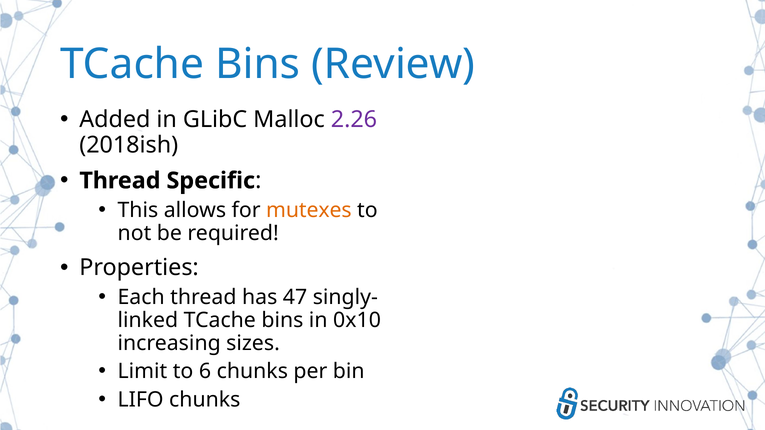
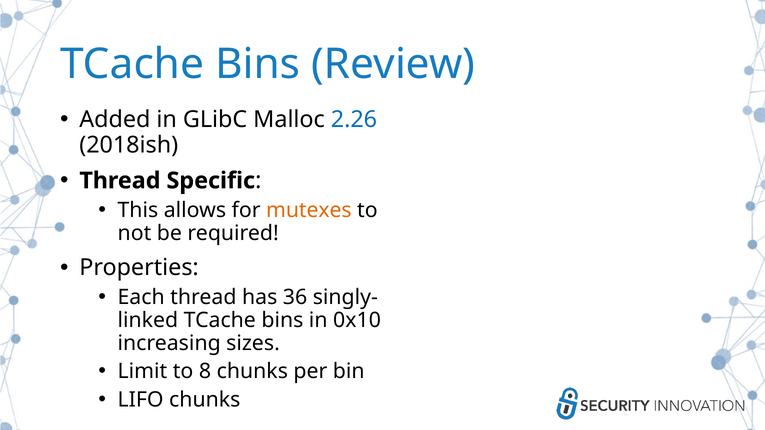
2.26 colour: purple -> blue (354, 120)
47: 47 -> 36 (295, 297)
6: 6 -> 8 (205, 372)
